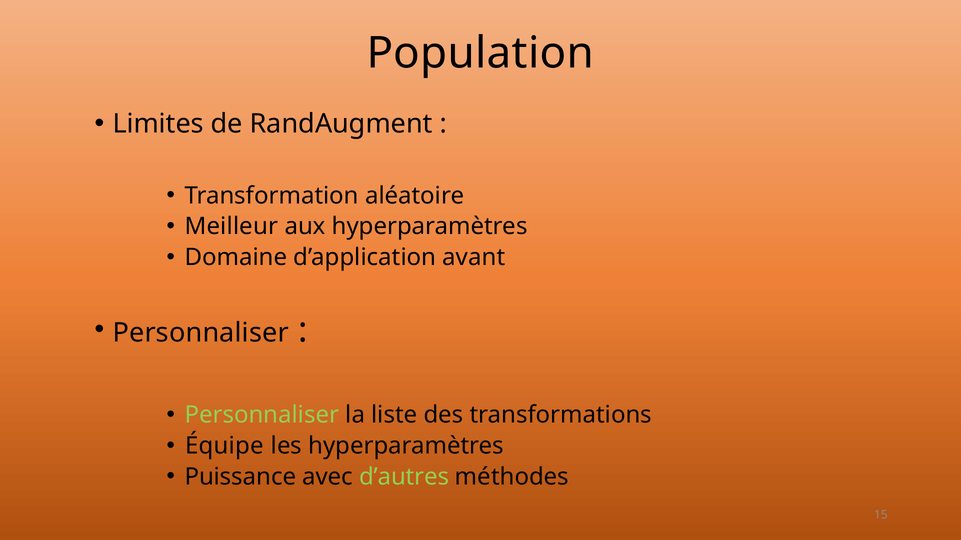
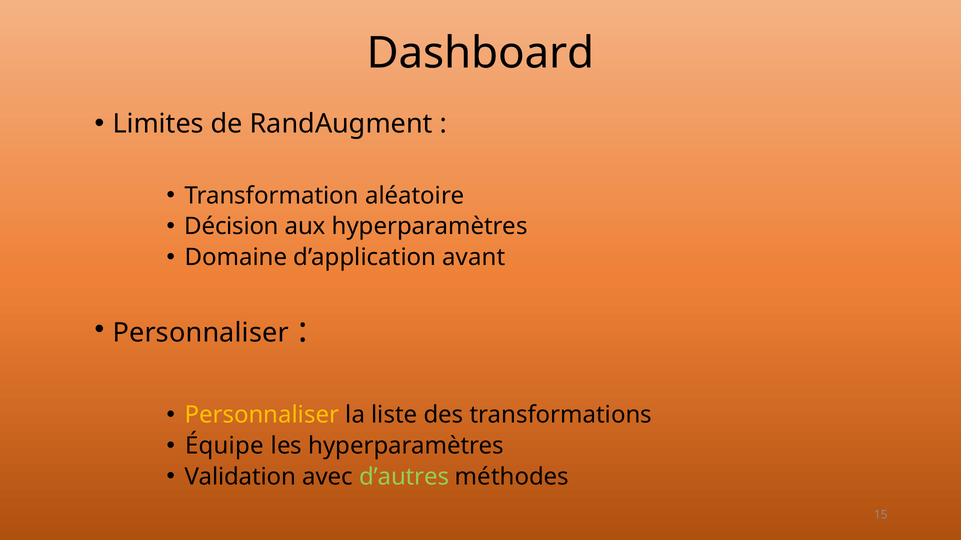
Population: Population -> Dashboard (480, 53)
Meilleur: Meilleur -> Décision (232, 227)
Personnaliser colour: light green -> yellow (262, 415)
Puissance: Puissance -> Validation (240, 477)
